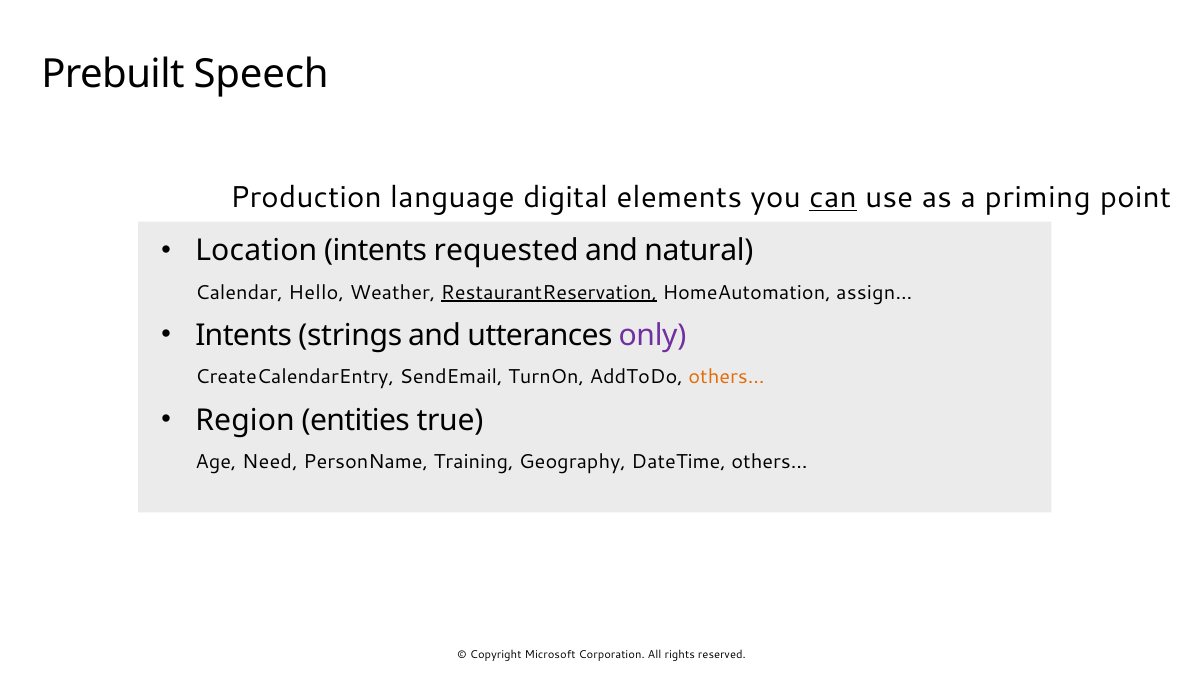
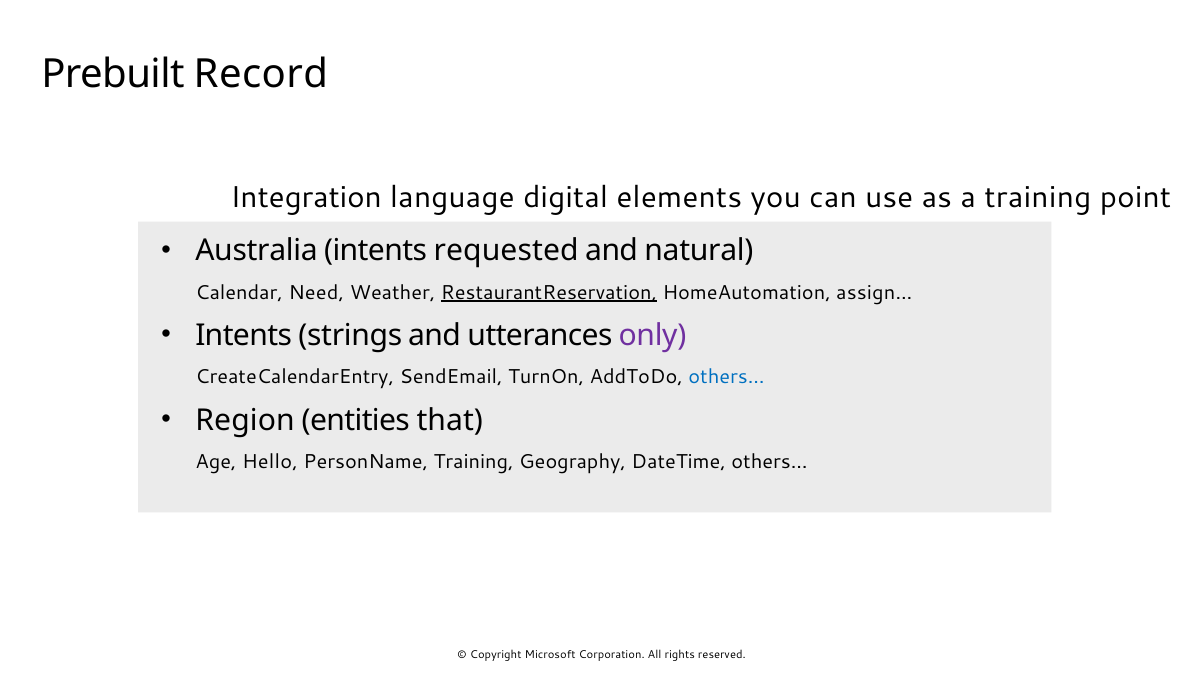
Speech: Speech -> Record (261, 74)
Production: Production -> Integration (306, 197)
can underline: present -> none (833, 197)
a priming: priming -> training (1038, 197)
Location: Location -> Australia (257, 251)
Hello: Hello -> Need (316, 292)
others… colour: orange -> blue (727, 377)
true: true -> that (450, 420)
Need: Need -> Hello (270, 462)
